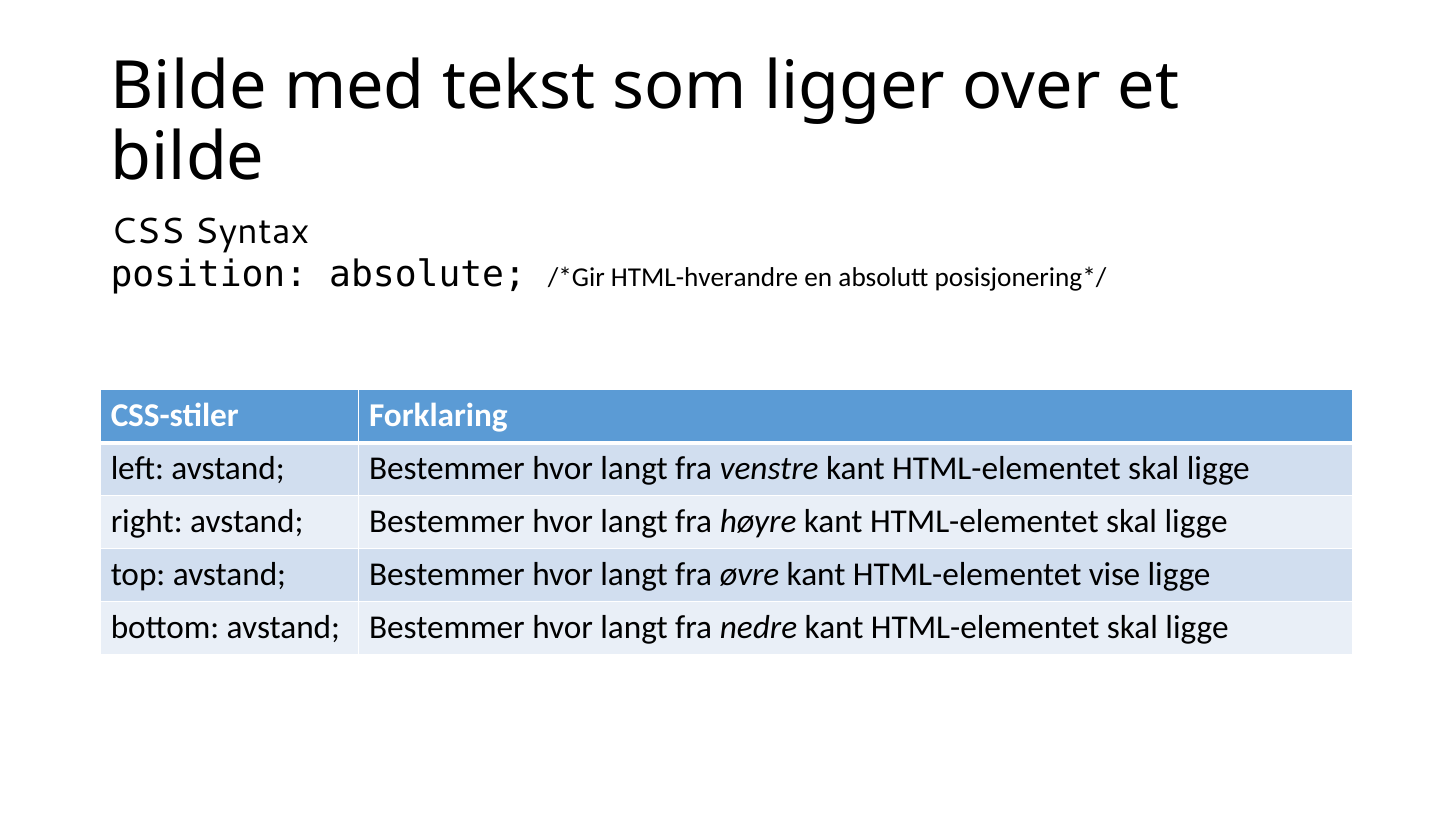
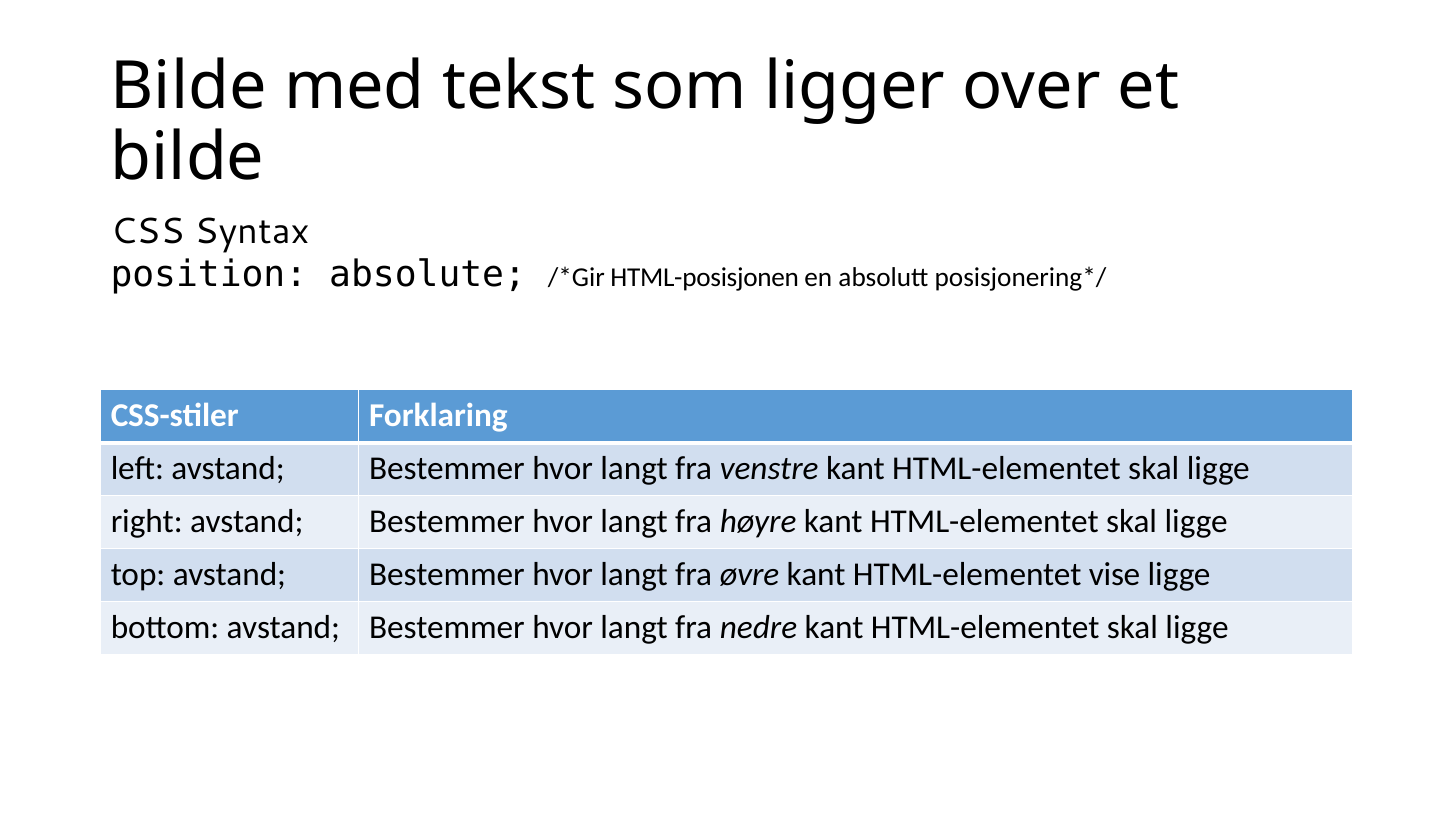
HTML-hverandre: HTML-hverandre -> HTML-posisjonen (705, 278)
